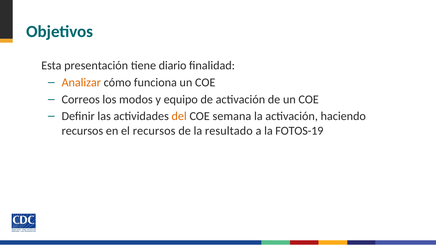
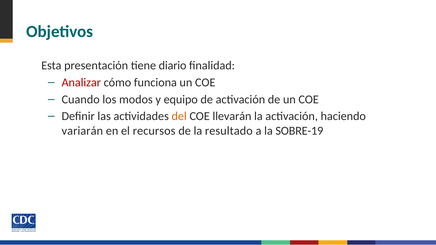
Analizar colour: orange -> red (81, 83)
Correos: Correos -> Cuando (81, 99)
semana: semana -> llevarán (232, 116)
recursos: recursos -> variarán (82, 131)
FOTOS-19: FOTOS-19 -> SOBRE-19 (299, 131)
